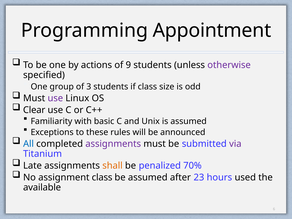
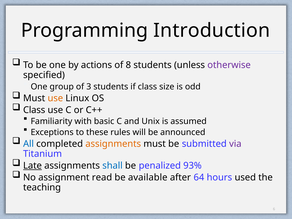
Appointment: Appointment -> Introduction (212, 31)
9: 9 -> 8 (128, 65)
use colour: purple -> orange (55, 98)
Clear: Clear -> Class (34, 110)
assignments colour: purple -> orange (113, 144)
Late underline: none -> present (32, 166)
shall colour: orange -> blue (112, 166)
70%: 70% -> 93% (192, 166)
assignment class: class -> read (102, 177)
be assumed: assumed -> available (148, 177)
23: 23 -> 64 (199, 177)
available: available -> teaching (42, 188)
